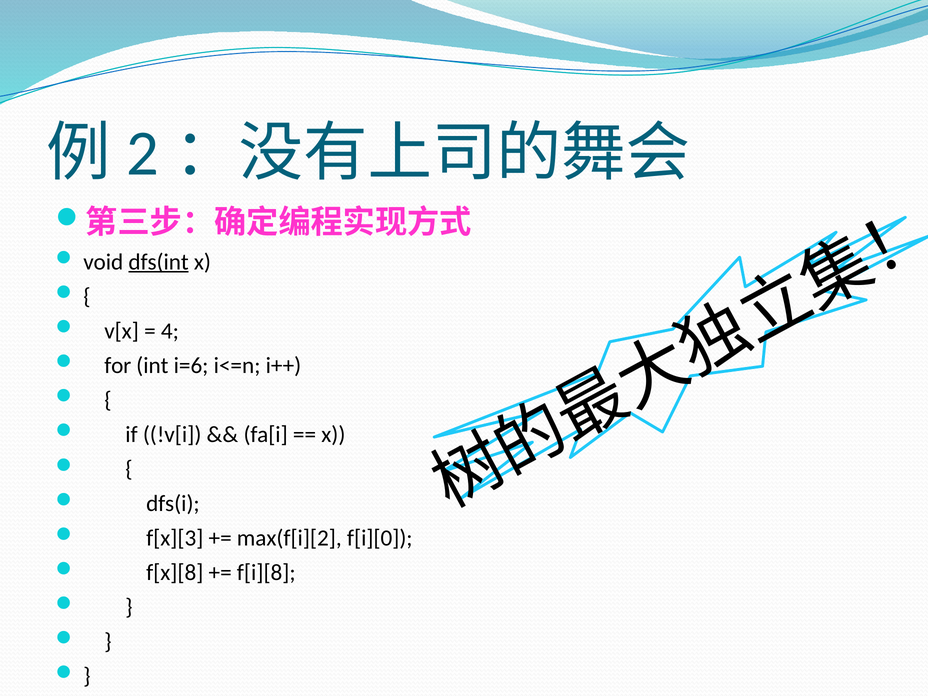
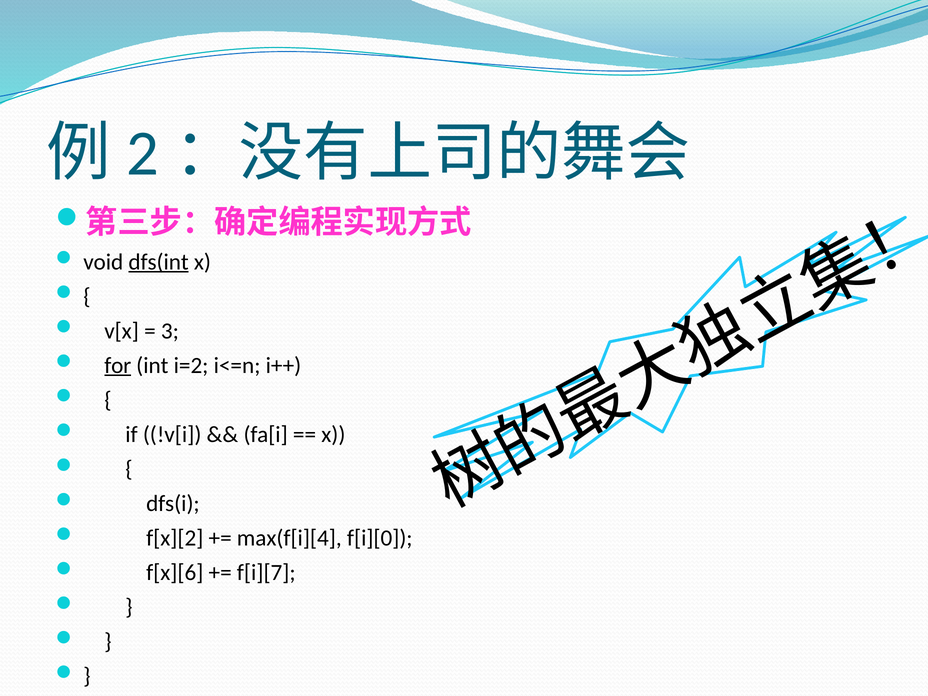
4: 4 -> 3 (170, 331)
for underline: none -> present (118, 365)
i=6: i=6 -> i=2 (191, 365)
f[x][3: f[x][3 -> f[x][2 (175, 538)
max(f[i][2: max(f[i][2 -> max(f[i][4 (289, 538)
f[x][8: f[x][8 -> f[x][6 (175, 573)
f[i][8: f[i][8 -> f[i][7 (266, 573)
